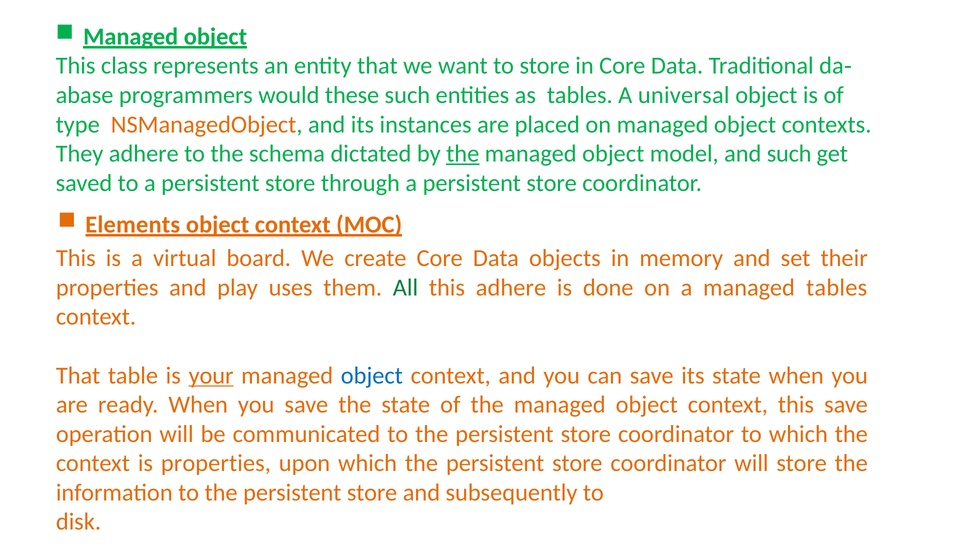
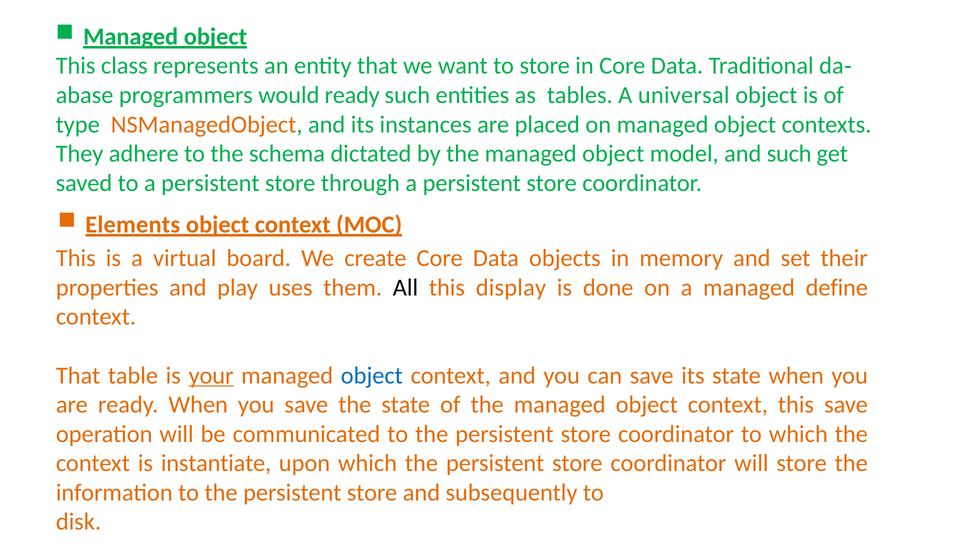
would these: these -> ready (352, 95)
the underline: present -> none (463, 154)
All colour: green -> black (405, 288)
this adhere: adhere -> display (511, 288)
managed tables: tables -> define (837, 288)
is properties: properties -> instantiate (216, 463)
